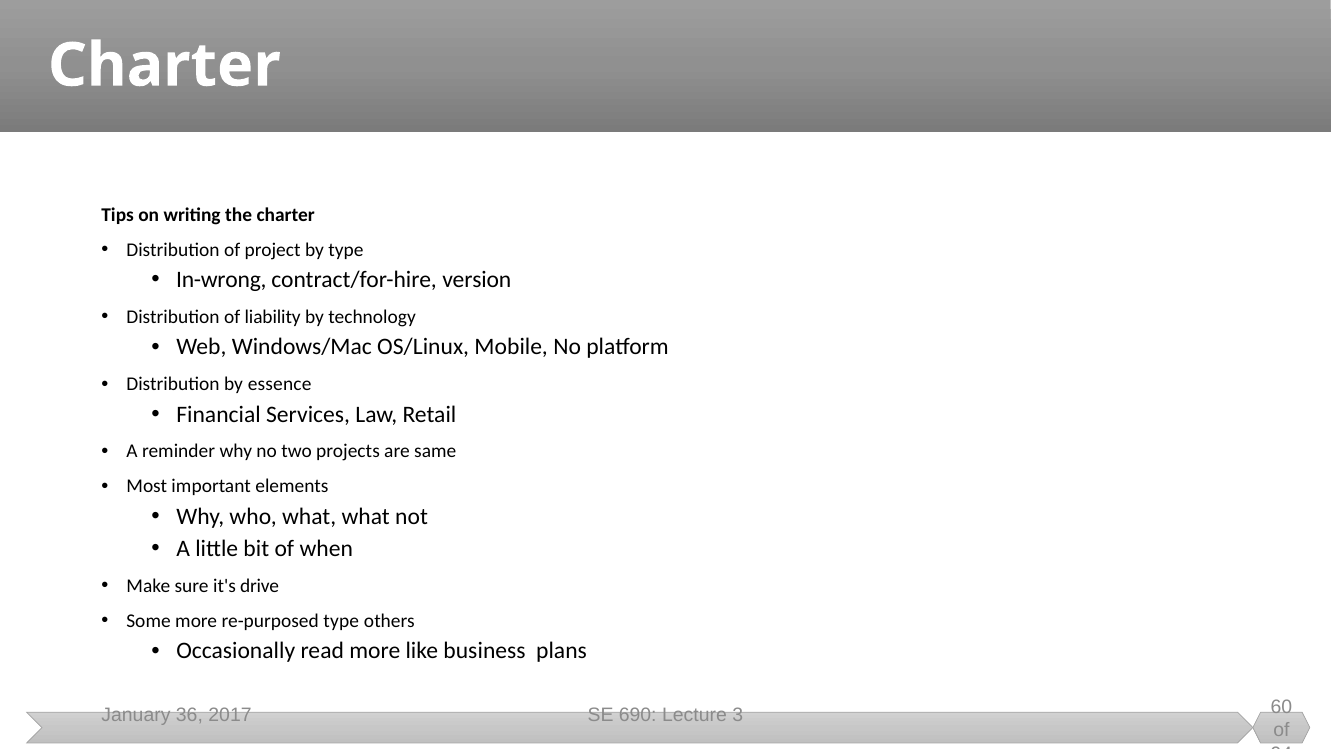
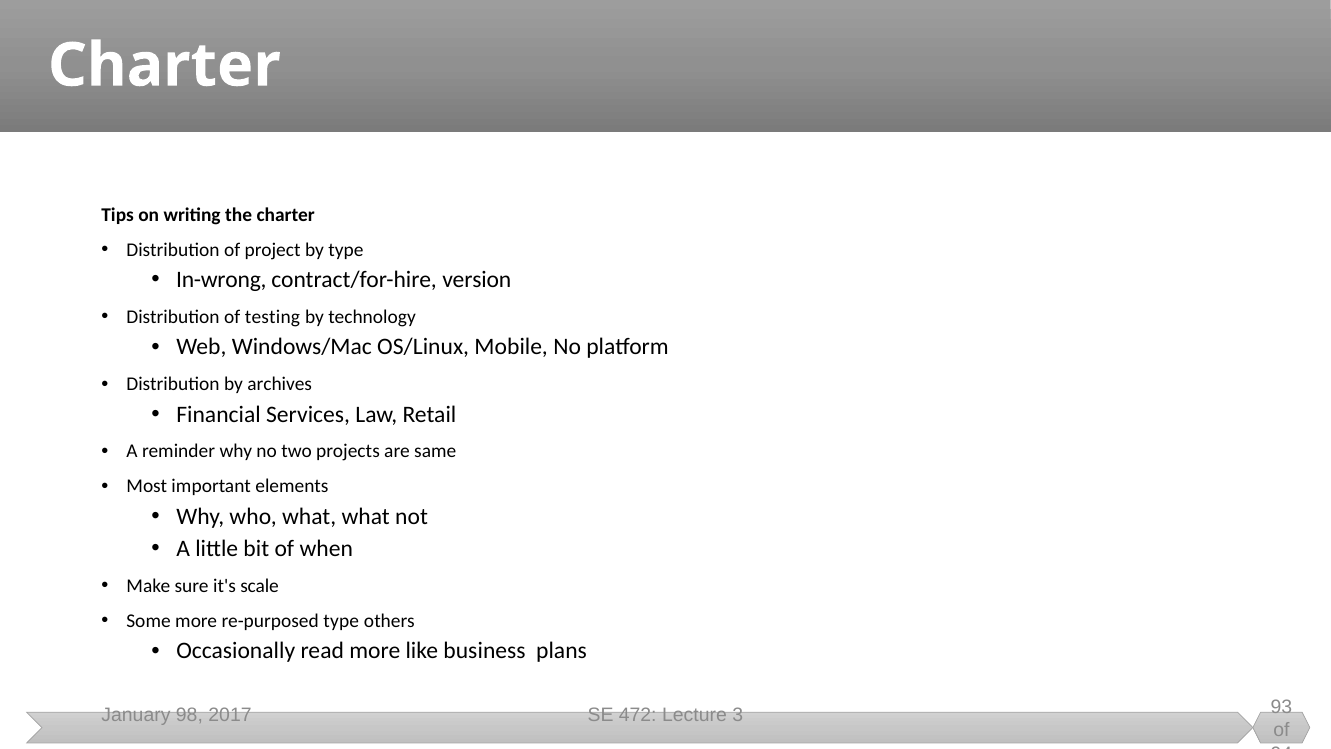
liability: liability -> testing (272, 317)
essence: essence -> archives (280, 384)
drive: drive -> scale (260, 586)
36: 36 -> 98 (189, 715)
690: 690 -> 472 (638, 715)
60: 60 -> 93 (1281, 707)
